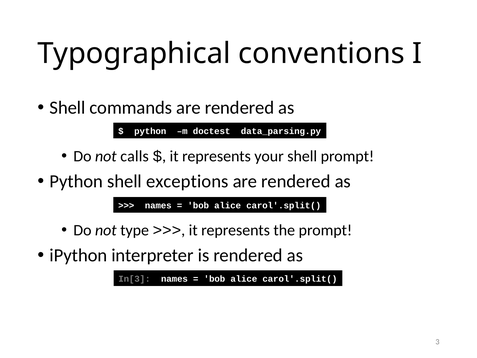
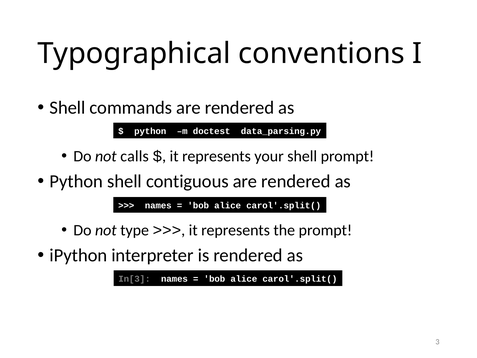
exceptions: exceptions -> contiguous (187, 181)
